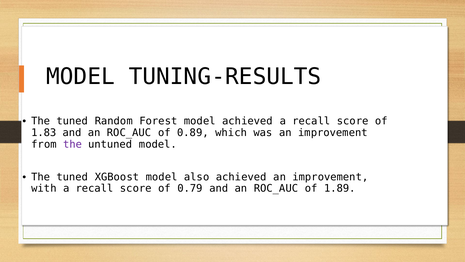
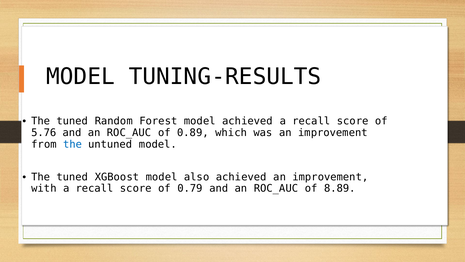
1.83: 1.83 -> 5.76 (44, 133)
the colour: purple -> blue (72, 144)
1.89: 1.89 -> 8.89 (340, 188)
